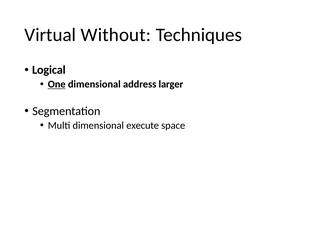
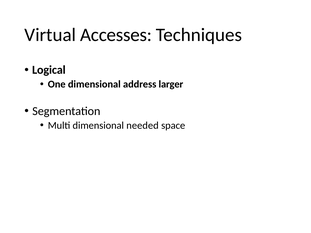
Without: Without -> Accesses (116, 35)
One underline: present -> none (57, 84)
execute: execute -> needed (143, 126)
